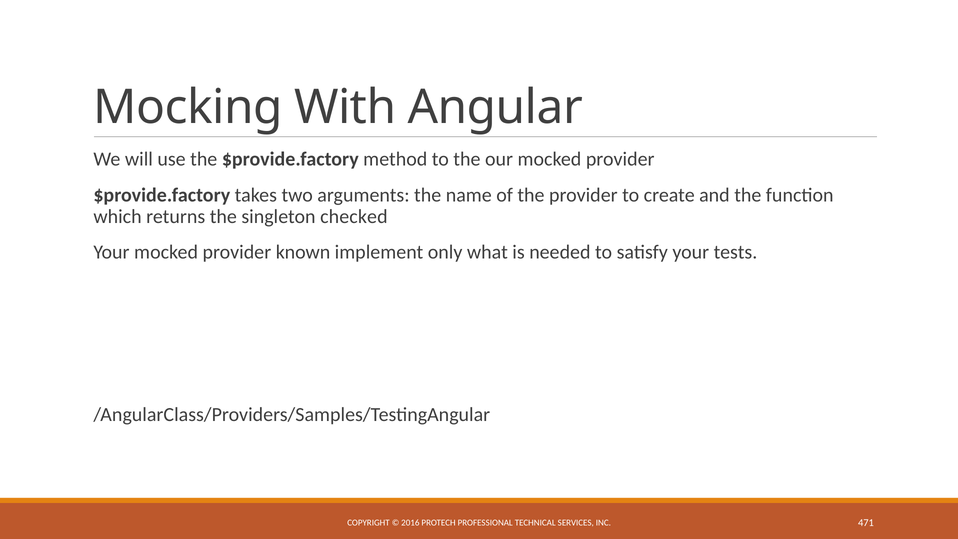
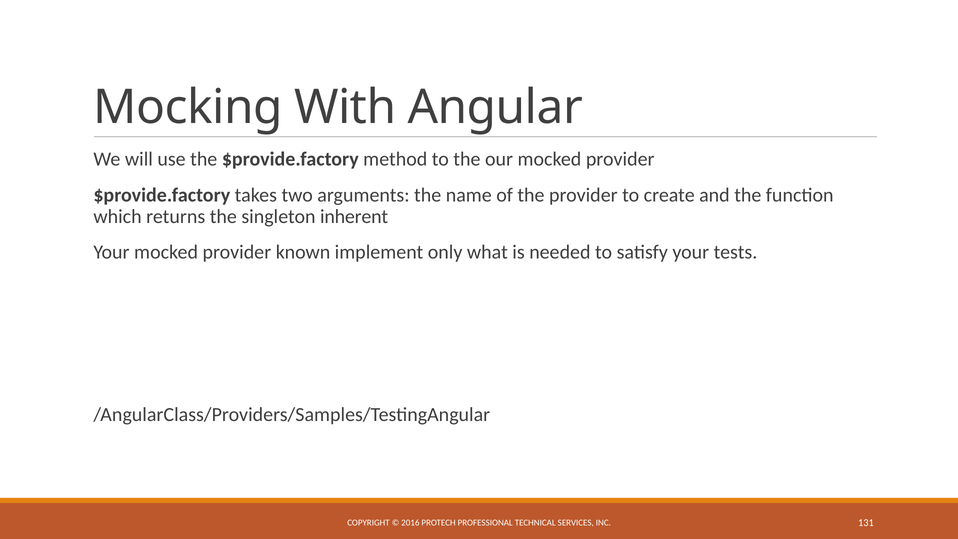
checked: checked -> inherent (354, 216)
471: 471 -> 131 (866, 523)
